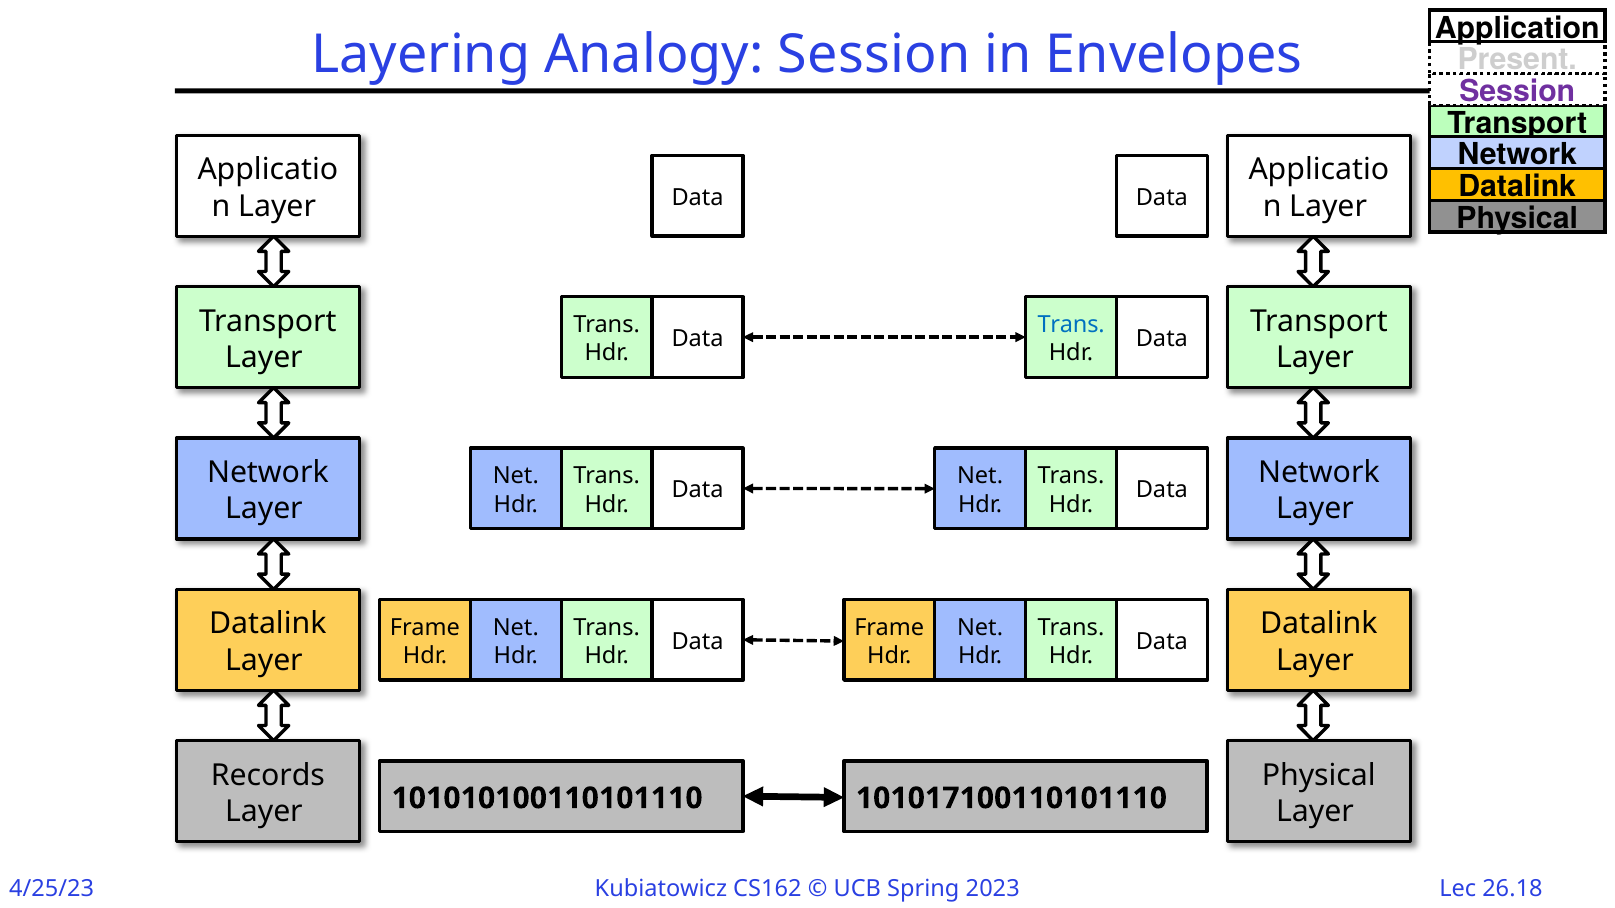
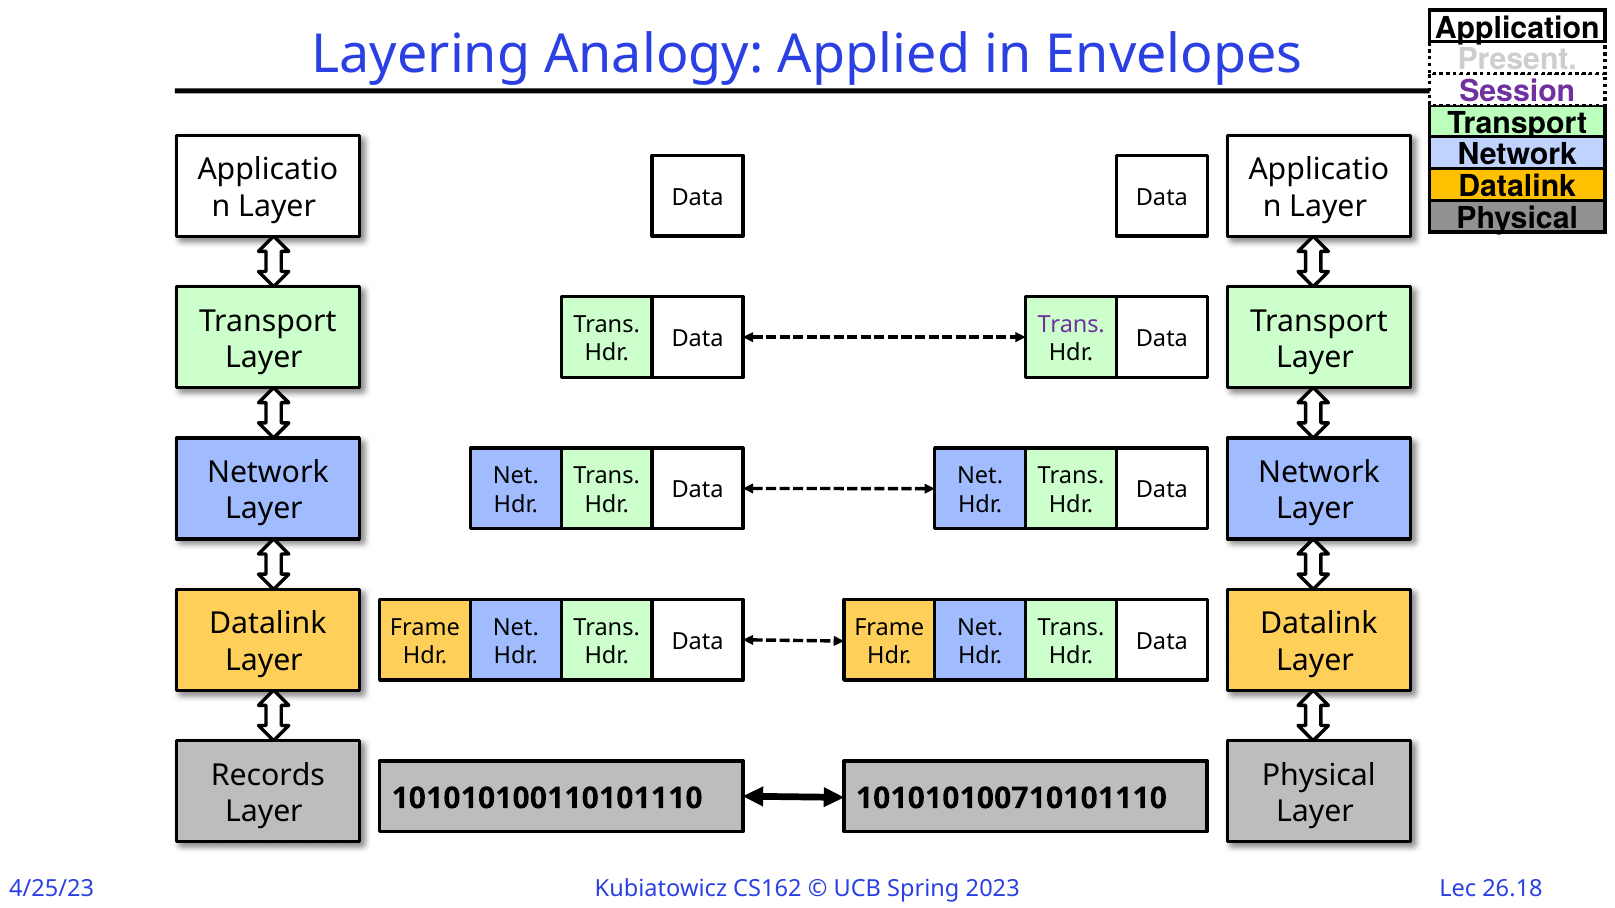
Analogy Session: Session -> Applied (874, 55)
Trans colour: blue -> purple (1071, 325)
101017100110101110: 101017100110101110 -> 101010100710101110 (1011, 799)
